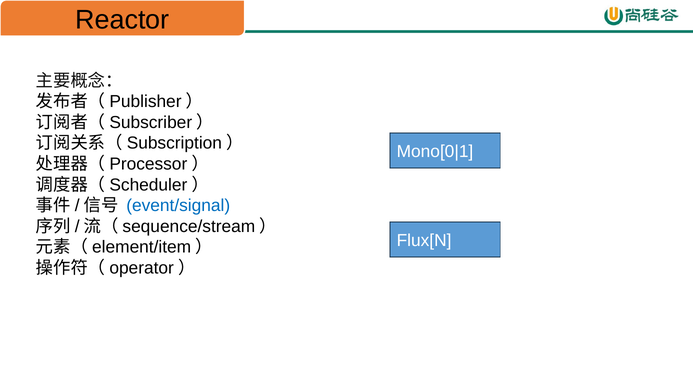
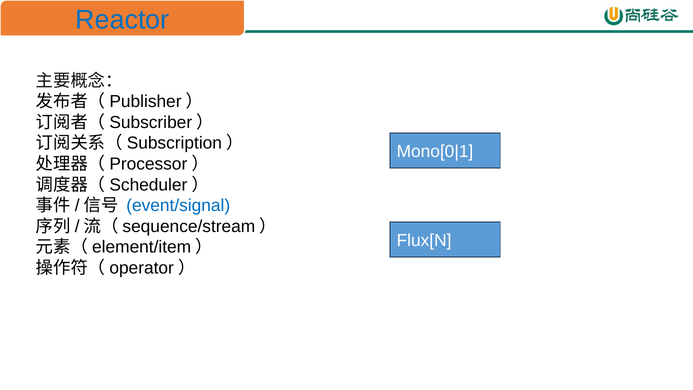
Reactor colour: black -> blue (122, 20)
